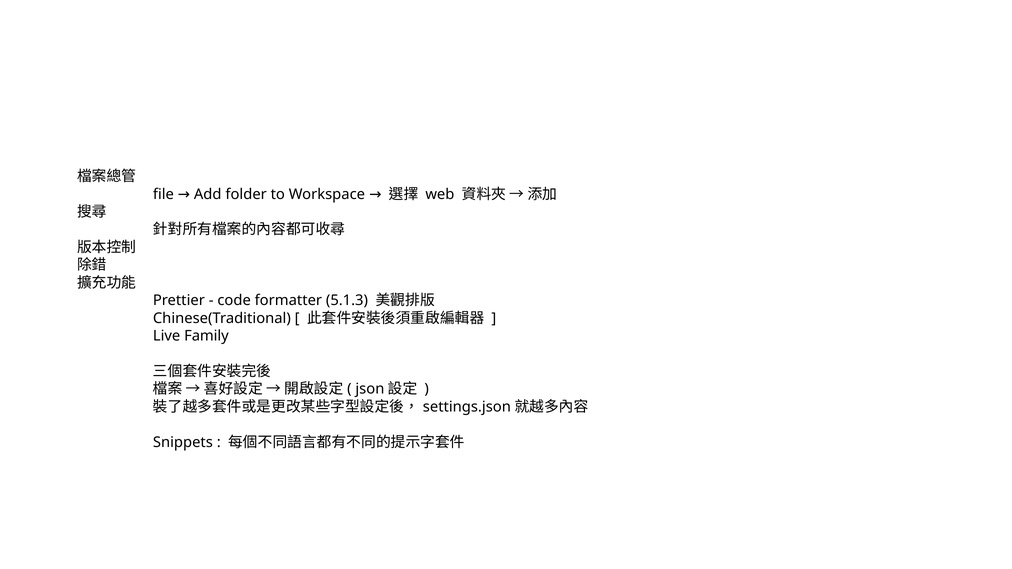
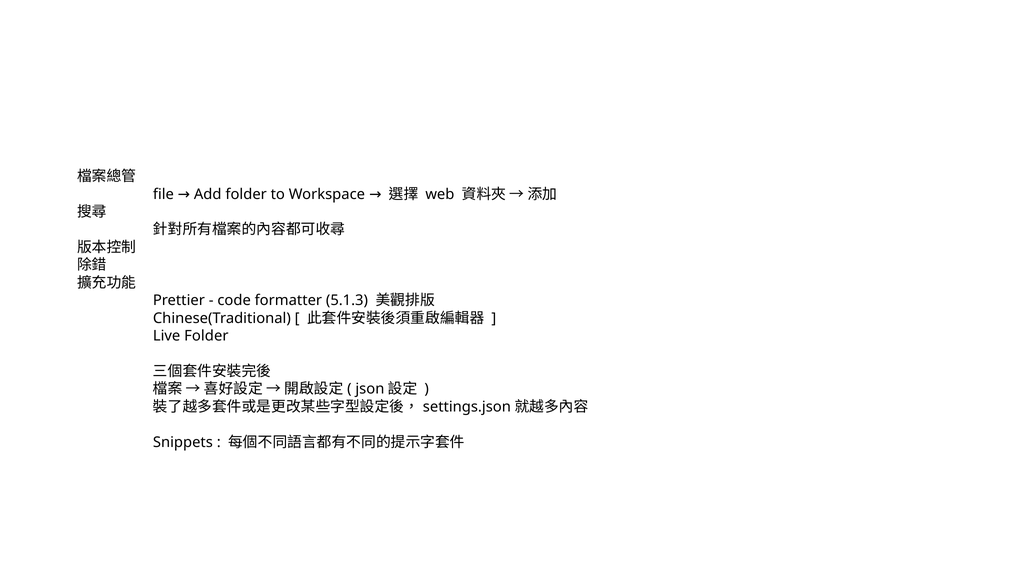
Live Family: Family -> Folder (206, 336)
